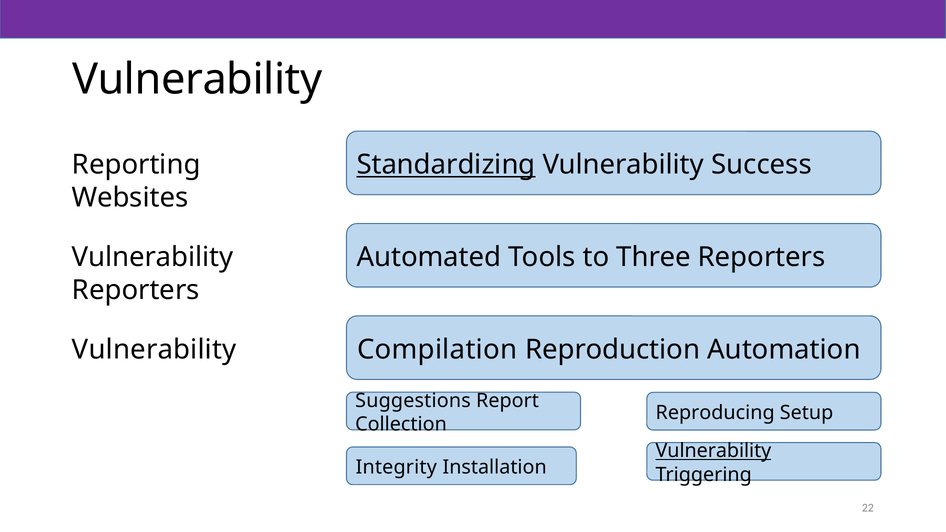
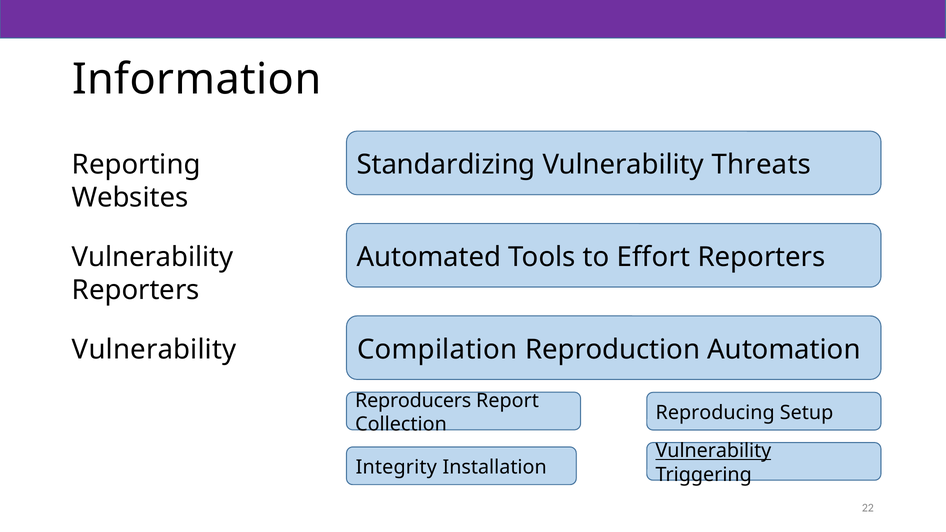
Vulnerability: Vulnerability -> Information (197, 79)
Standardizing underline: present -> none (446, 165)
Success: Success -> Threats (761, 165)
Three: Three -> Effort (653, 257)
Suggestions: Suggestions -> Reproducers (413, 401)
